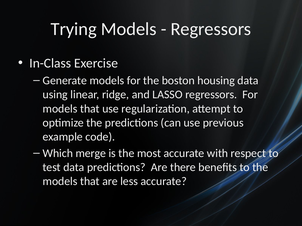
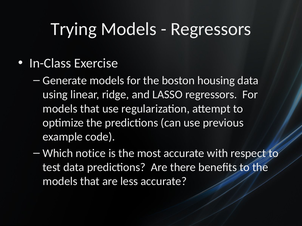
merge: merge -> notice (91, 154)
